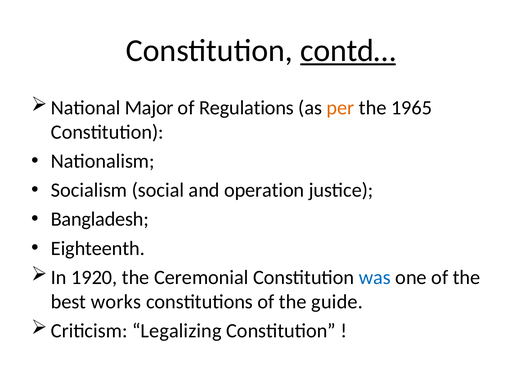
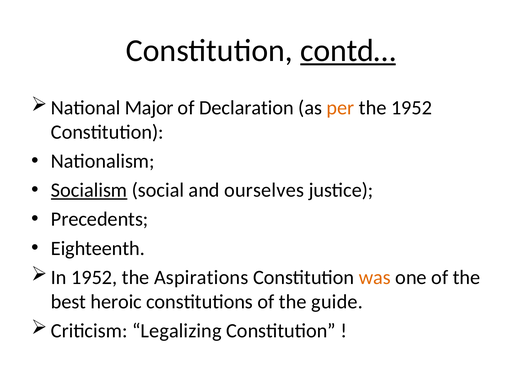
Regulations: Regulations -> Declaration (246, 108)
the 1965: 1965 -> 1952 (412, 108)
Socialism underline: none -> present (89, 190)
operation: operation -> ourselves (264, 190)
Bangladesh: Bangladesh -> Precedents (100, 219)
In 1920: 1920 -> 1952 (94, 277)
Ceremonial: Ceremonial -> Aspirations (201, 277)
was colour: blue -> orange (375, 277)
works: works -> heroic (116, 301)
